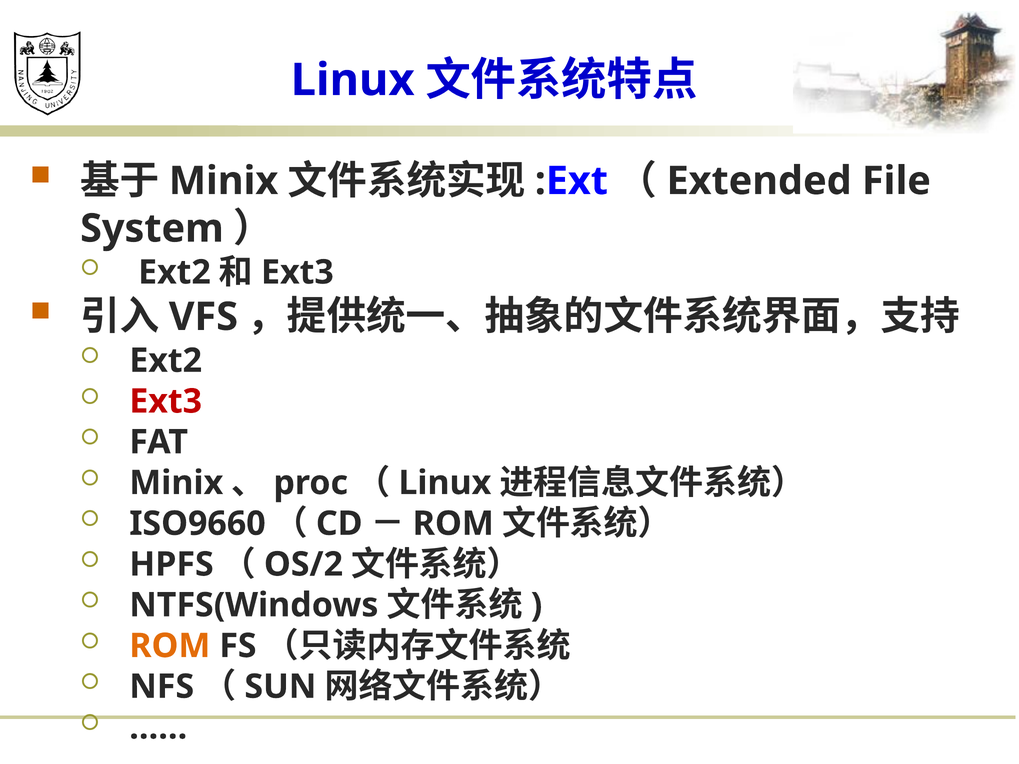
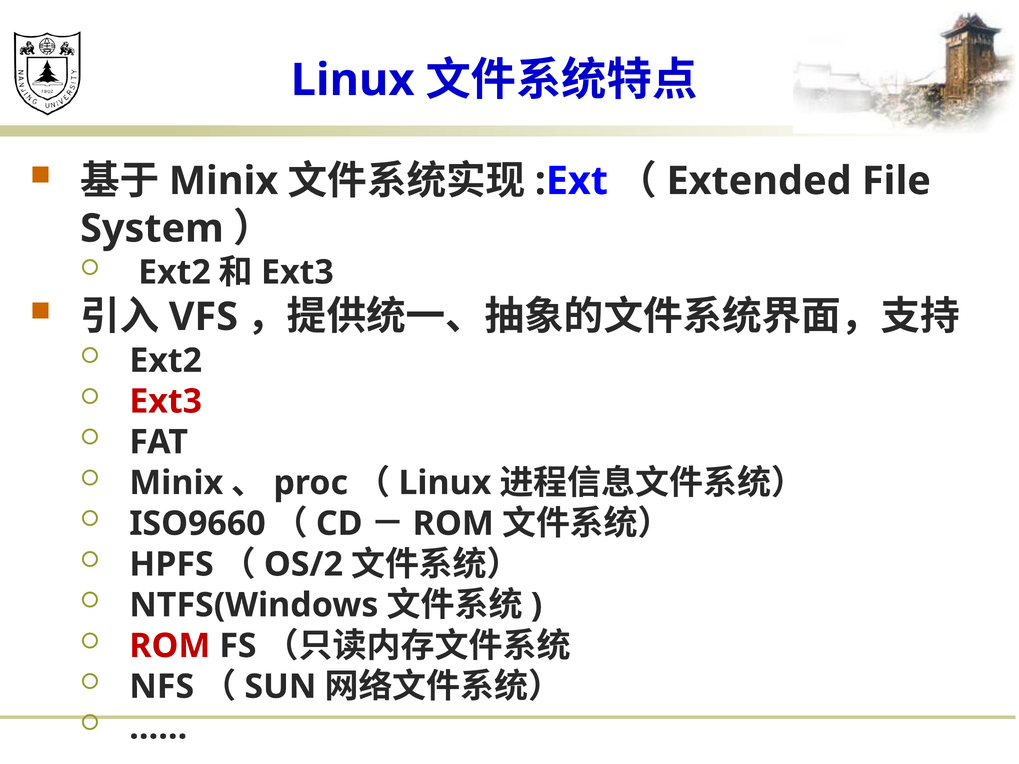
ROM colour: orange -> red (170, 646)
